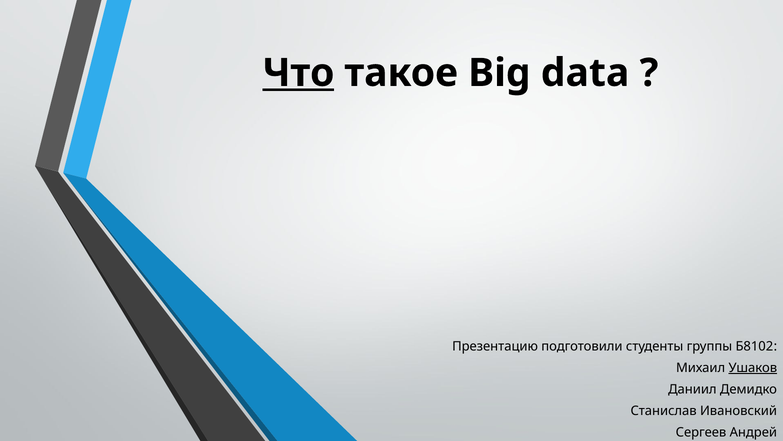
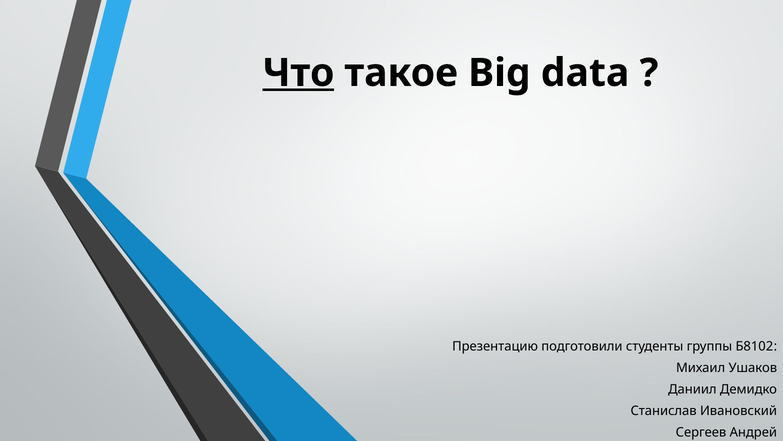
Ушаков underline: present -> none (753, 367)
